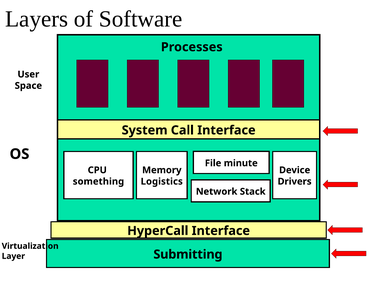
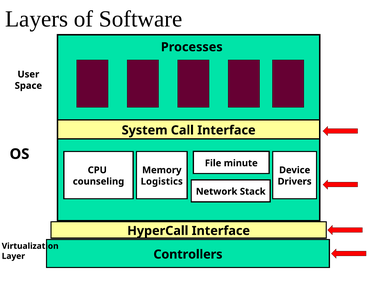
something: something -> counseling (98, 182)
Submitting: Submitting -> Controllers (188, 255)
